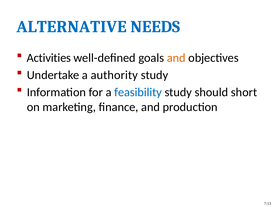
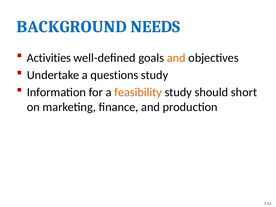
ALTERNATIVE: ALTERNATIVE -> BACKGROUND (72, 27)
authority: authority -> questions (114, 75)
feasibility colour: blue -> orange (138, 92)
